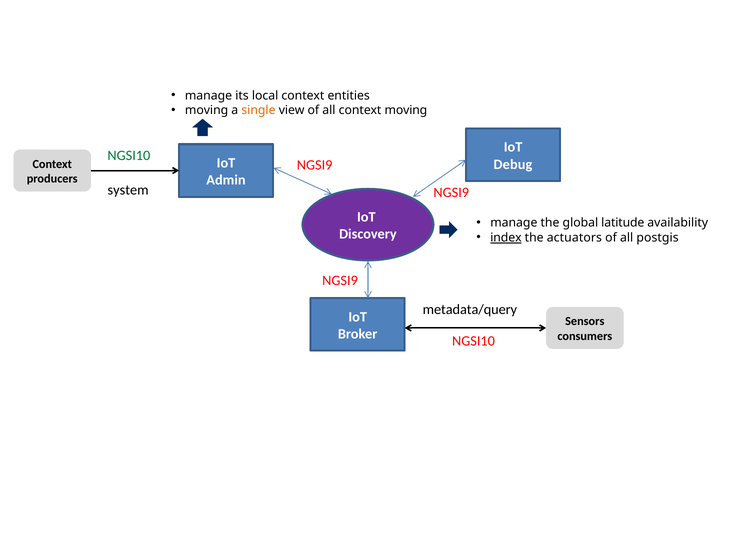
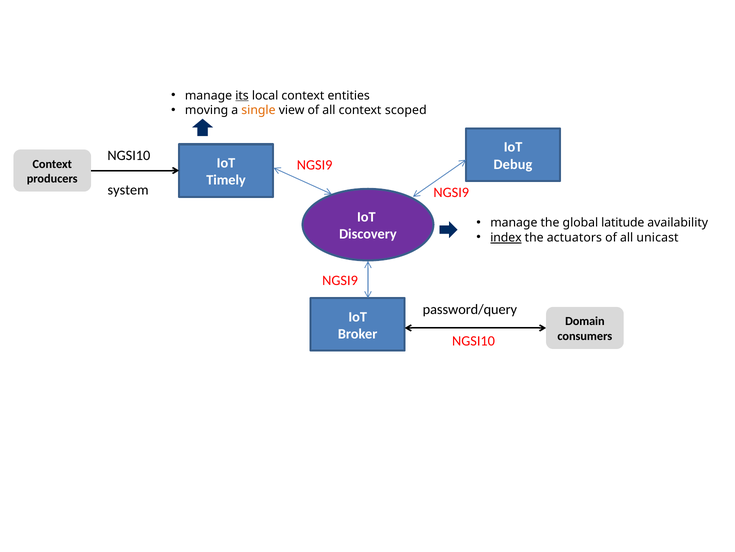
its underline: none -> present (242, 95)
context moving: moving -> scoped (406, 110)
NGSI10 colour: green -> black (129, 155)
Admin: Admin -> Timely (226, 180)
postgis: postgis -> unicast (658, 237)
metadata/query: metadata/query -> password/query (470, 309)
Sensors: Sensors -> Domain (585, 321)
